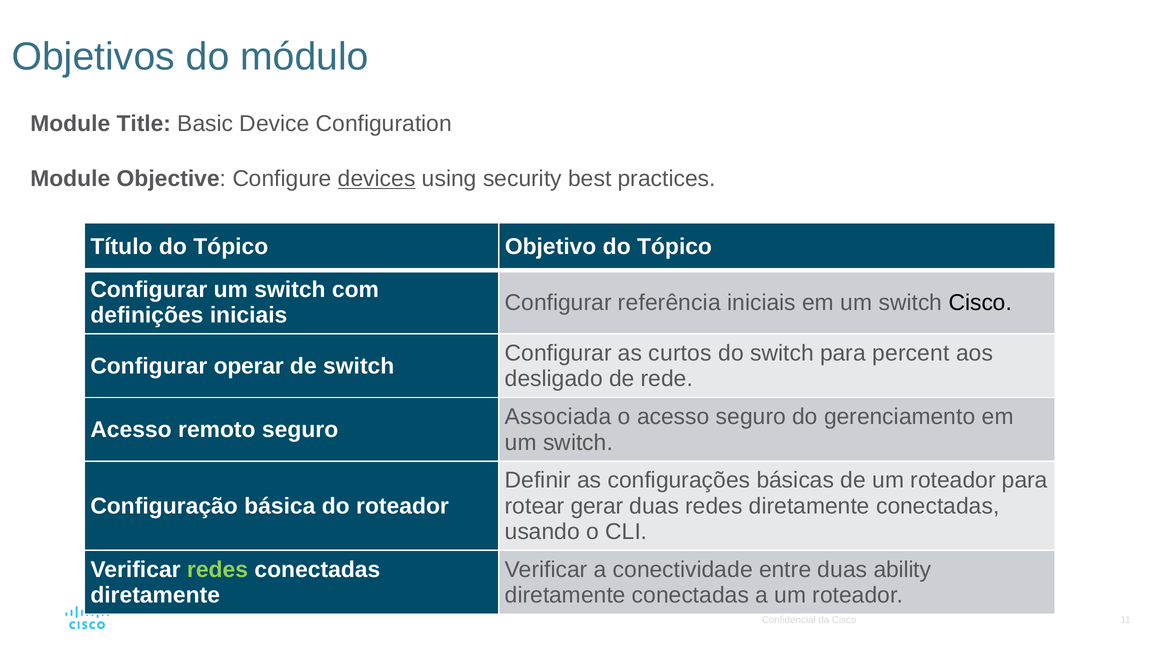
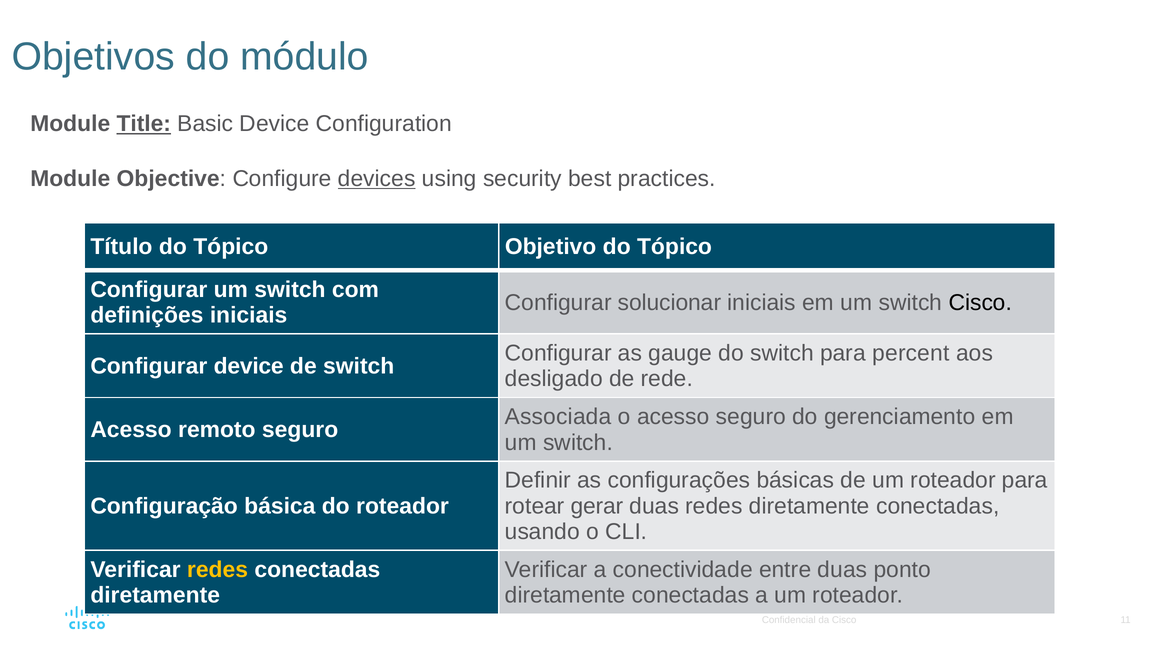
Title underline: none -> present (144, 124)
referência: referência -> solucionar (670, 302)
curtos: curtos -> gauge (680, 353)
Configurar operar: operar -> device (249, 366)
redes colour: light green -> yellow (217, 570)
ability: ability -> ponto (902, 570)
